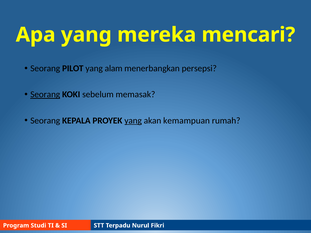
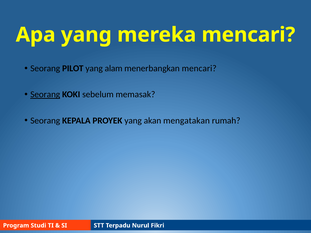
menerbangkan persepsi: persepsi -> mencari (199, 68)
yang underline: present -> none (133, 121)
kemampuan: kemampuan -> mengatakan (187, 121)
